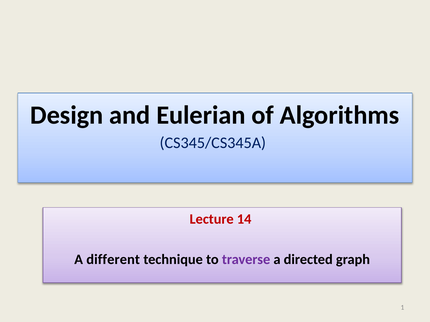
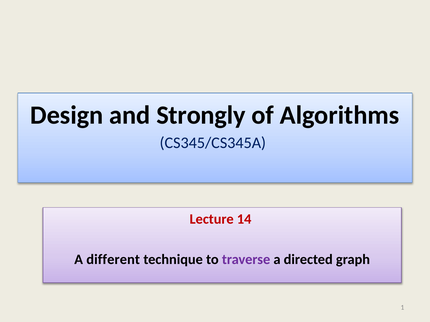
Eulerian: Eulerian -> Strongly (201, 115)
